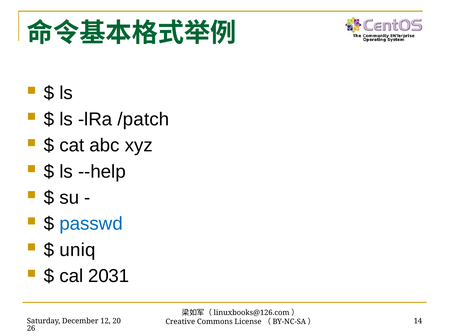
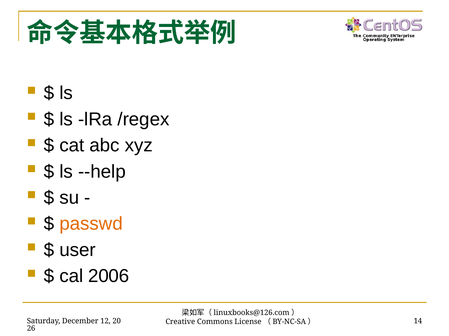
/patch: /patch -> /regex (143, 120)
passwd colour: blue -> orange (91, 224)
uniq: uniq -> user (78, 251)
2031: 2031 -> 2006 (109, 277)
